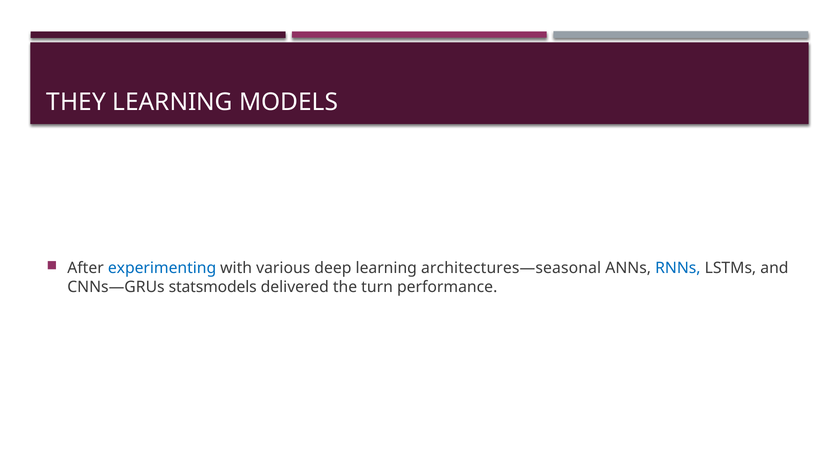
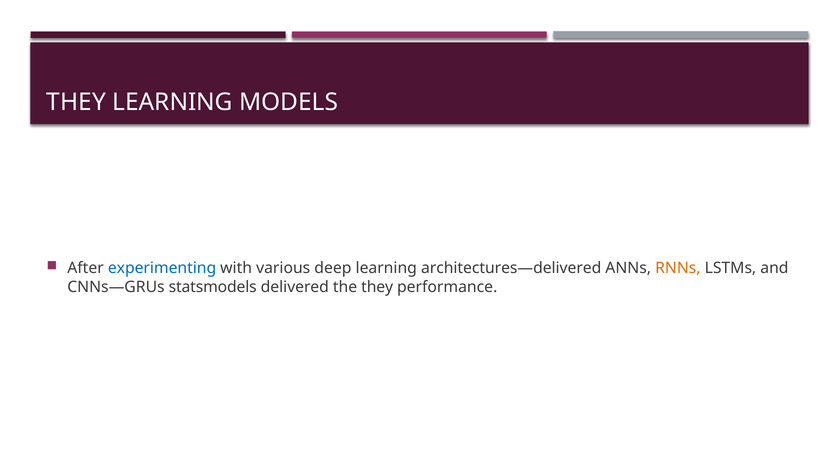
architectures—seasonal: architectures—seasonal -> architectures—delivered (511, 268)
RNNs colour: blue -> orange (678, 268)
the turn: turn -> they (377, 287)
